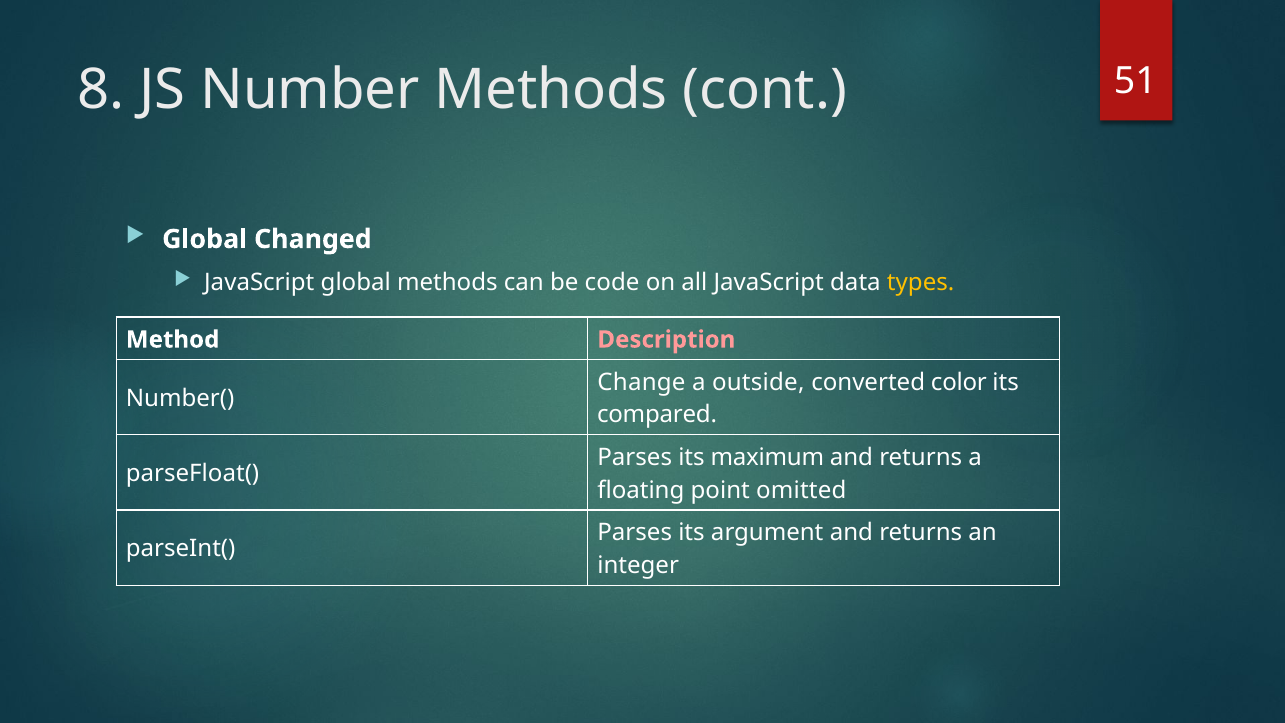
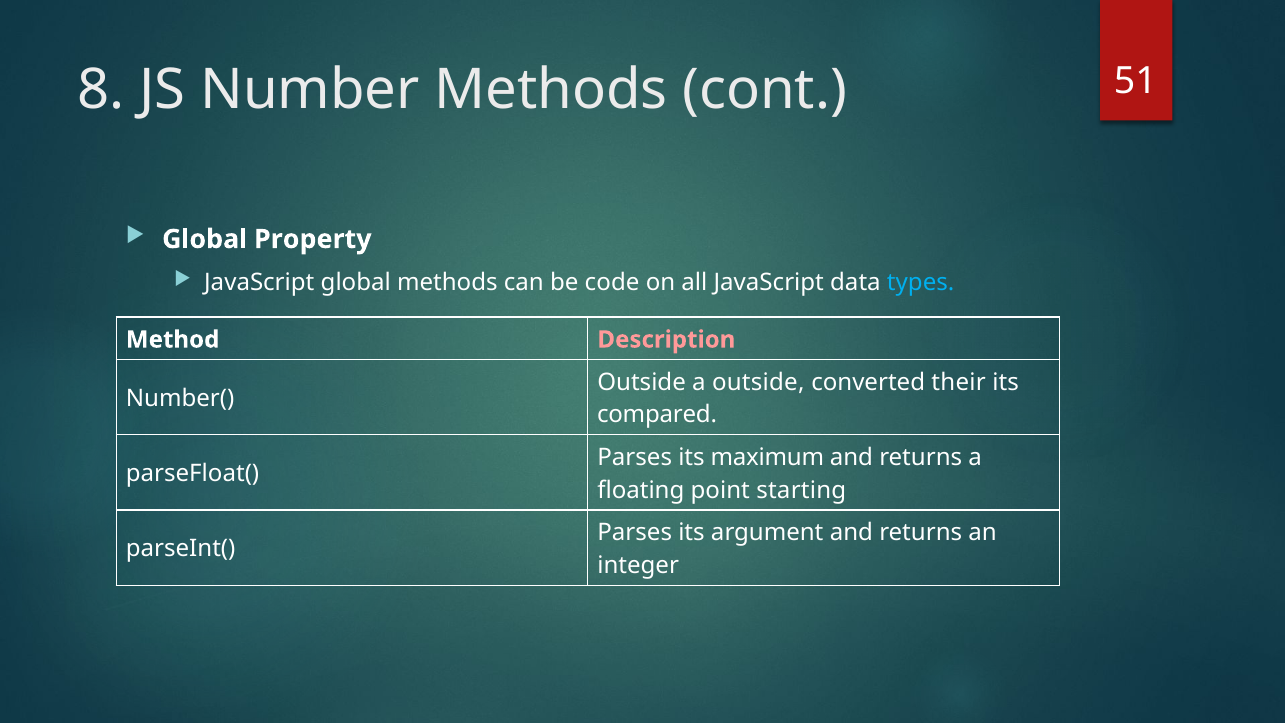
Changed: Changed -> Property (313, 239)
types colour: yellow -> light blue (921, 283)
Change: Change -> Outside (642, 382)
color: color -> their (959, 382)
omitted: omitted -> starting (801, 490)
